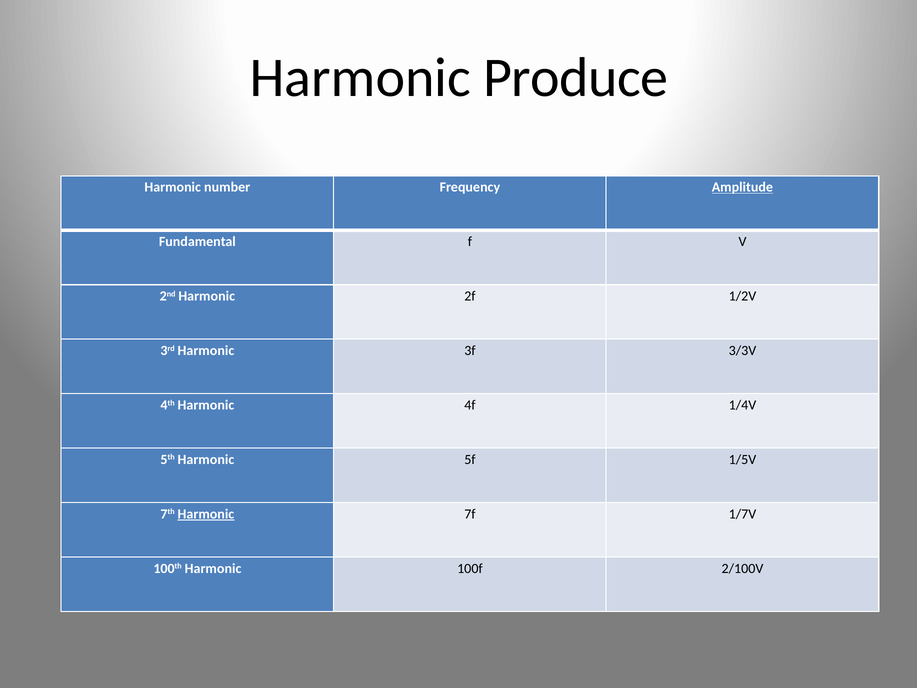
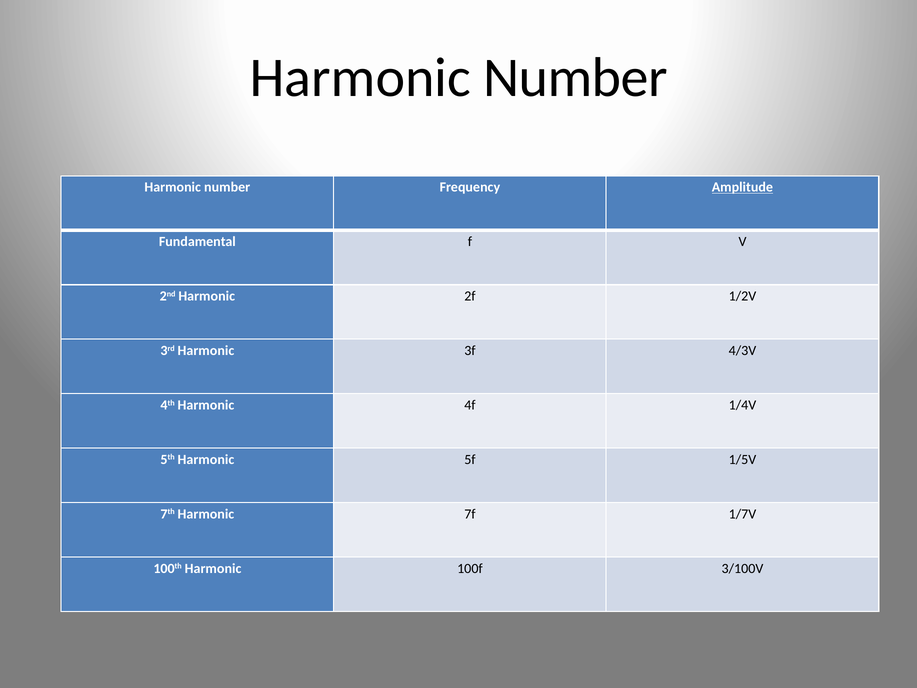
Produce: Produce -> Number (575, 78)
3/3V: 3/3V -> 4/3V (742, 350)
Harmonic underline: present -> none (206, 514)
2/100V: 2/100V -> 3/100V (742, 568)
